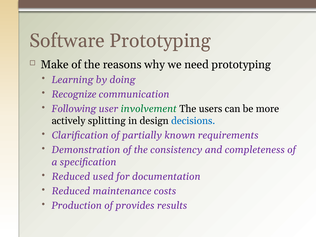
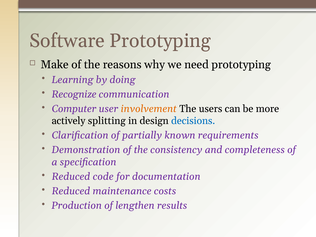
Following: Following -> Computer (74, 109)
involvement colour: green -> orange (149, 109)
used: used -> code (103, 177)
provides: provides -> lengthen (135, 206)
